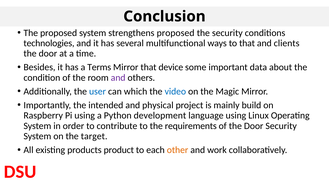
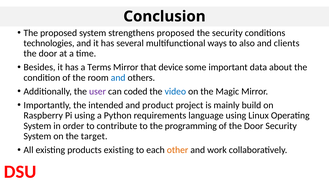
to that: that -> also (247, 43)
and colour: purple -> blue (118, 78)
user colour: blue -> purple (98, 91)
which: which -> coded (136, 91)
physical: physical -> product (158, 105)
development: development -> requirements (160, 116)
requirements: requirements -> programming (191, 126)
products product: product -> existing (119, 150)
